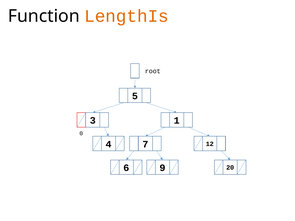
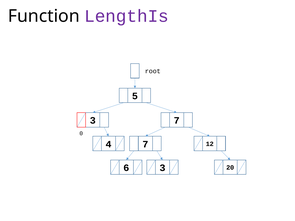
LengthIs colour: orange -> purple (127, 16)
3 1: 1 -> 7 (177, 121)
6 9: 9 -> 3 (162, 168)
